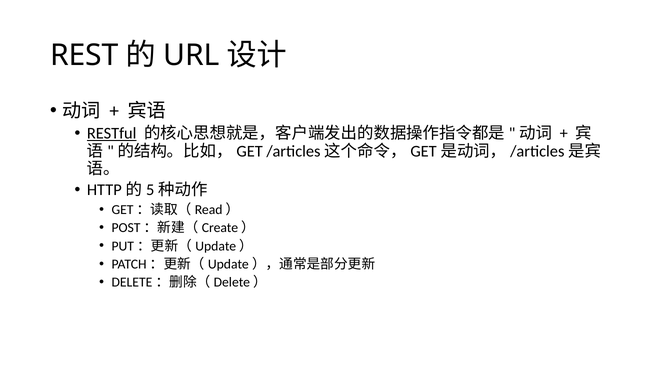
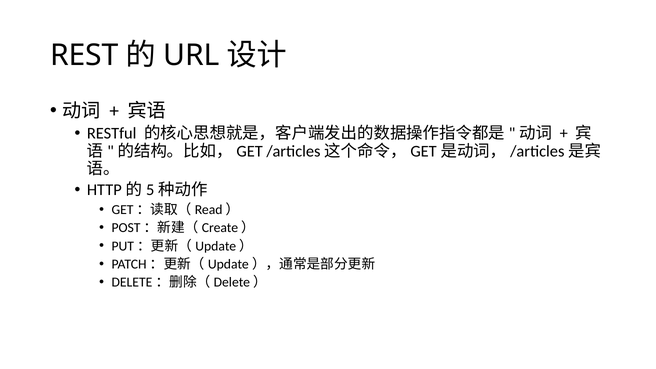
RESTful underline: present -> none (112, 134)
